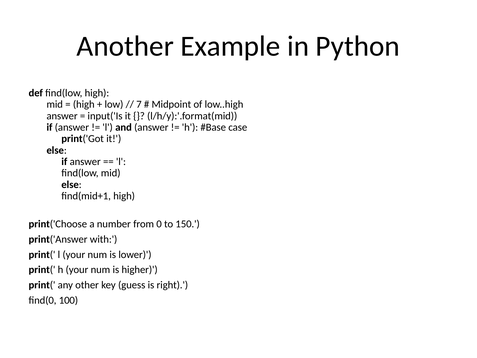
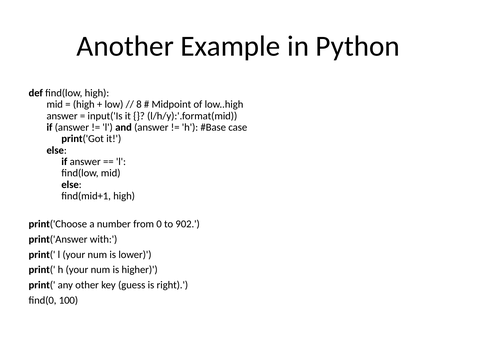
7: 7 -> 8 (139, 104)
150: 150 -> 902 (188, 224)
